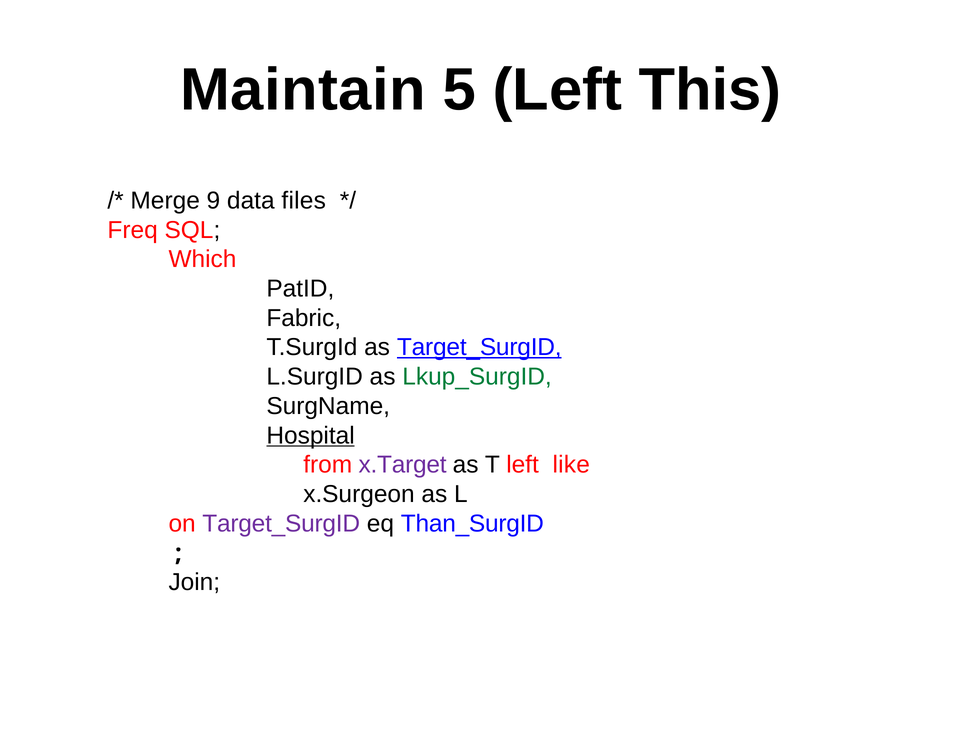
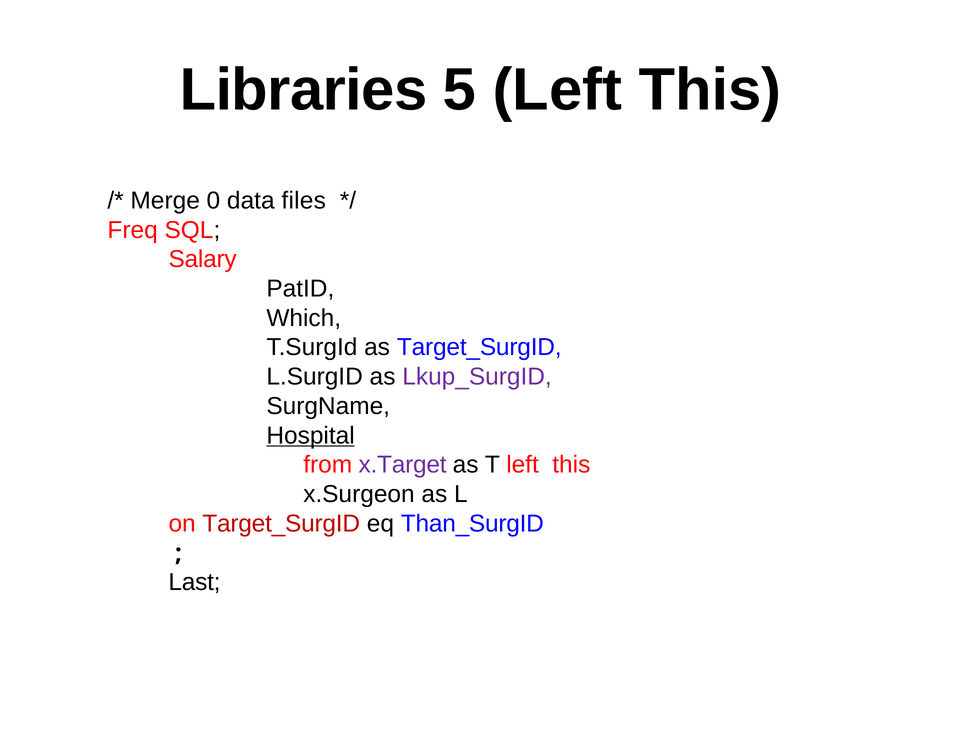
Maintain: Maintain -> Libraries (303, 90)
9: 9 -> 0 (213, 201)
Which: Which -> Salary (203, 259)
Fabric: Fabric -> Which (304, 318)
Target_SurgID underline: present -> none (479, 348)
Lkup_SurgID colour: green -> purple (477, 377)
T left like: like -> this (571, 465)
Target_SurgID colour: purple -> red (281, 524)
Join: Join -> Last (194, 582)
